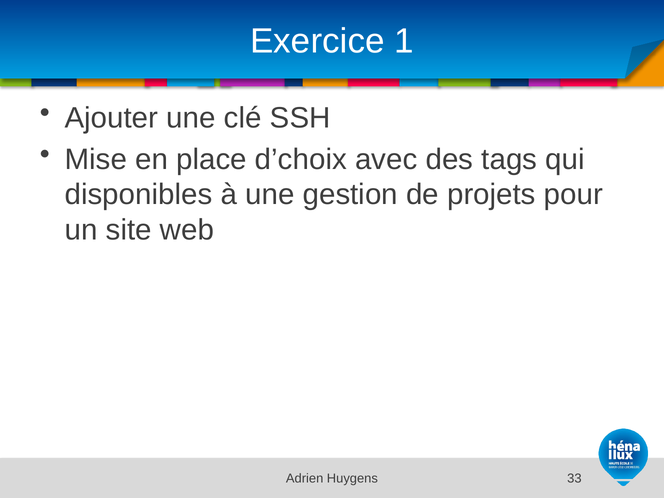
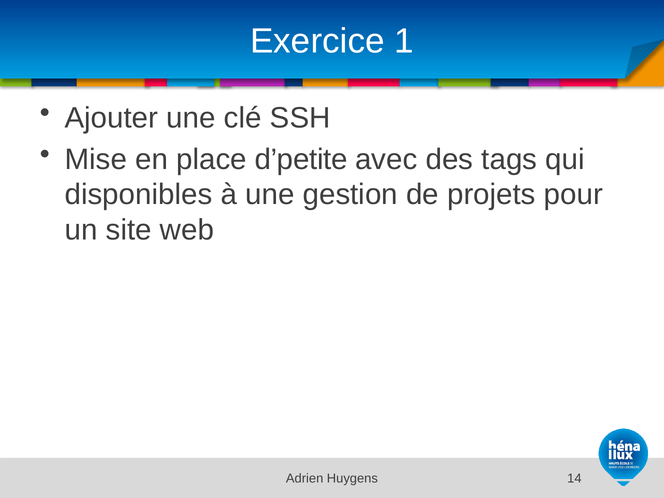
d’choix: d’choix -> d’petite (301, 159)
33: 33 -> 14 (574, 479)
